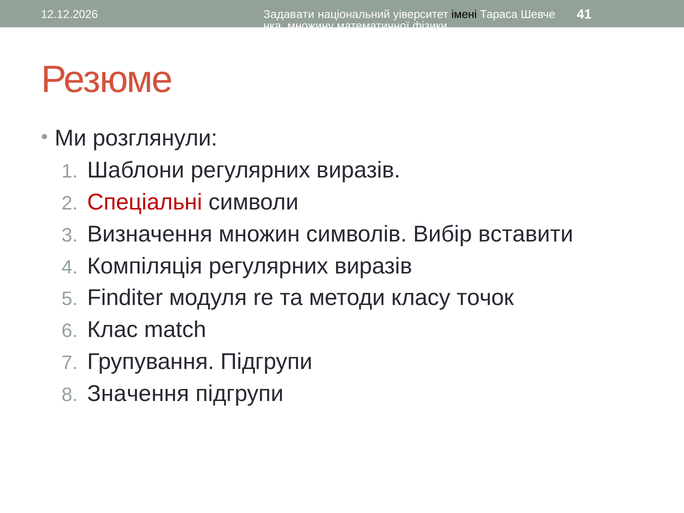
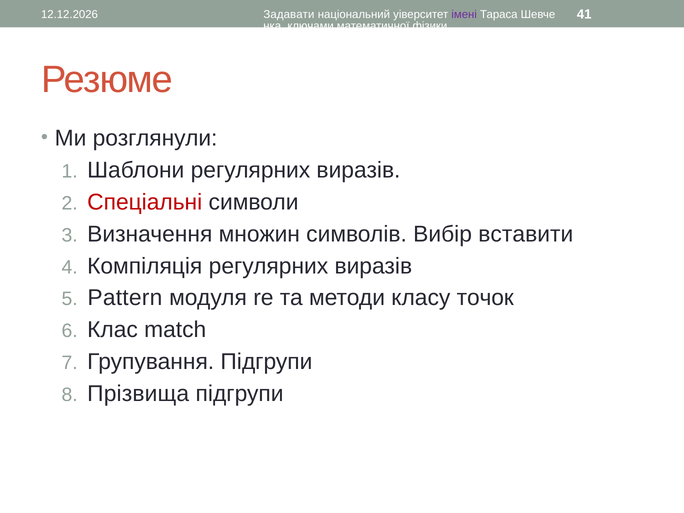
імені colour: black -> purple (464, 14)
множину: множину -> ключами (311, 26)
Finditer: Finditer -> Pattern (125, 298)
Значення: Значення -> Прізвища (138, 394)
